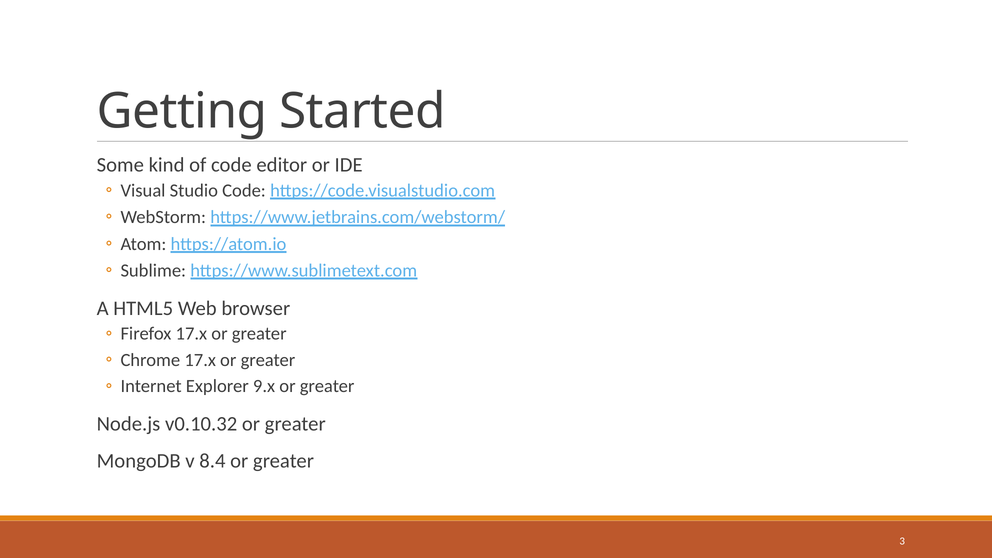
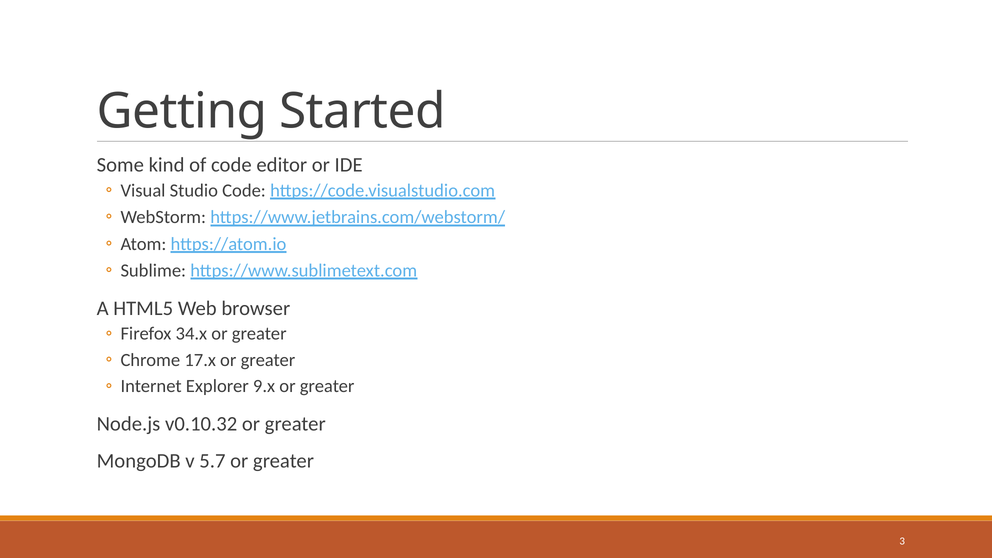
Firefox 17.x: 17.x -> 34.x (191, 334)
8.4: 8.4 -> 5.7 (212, 461)
